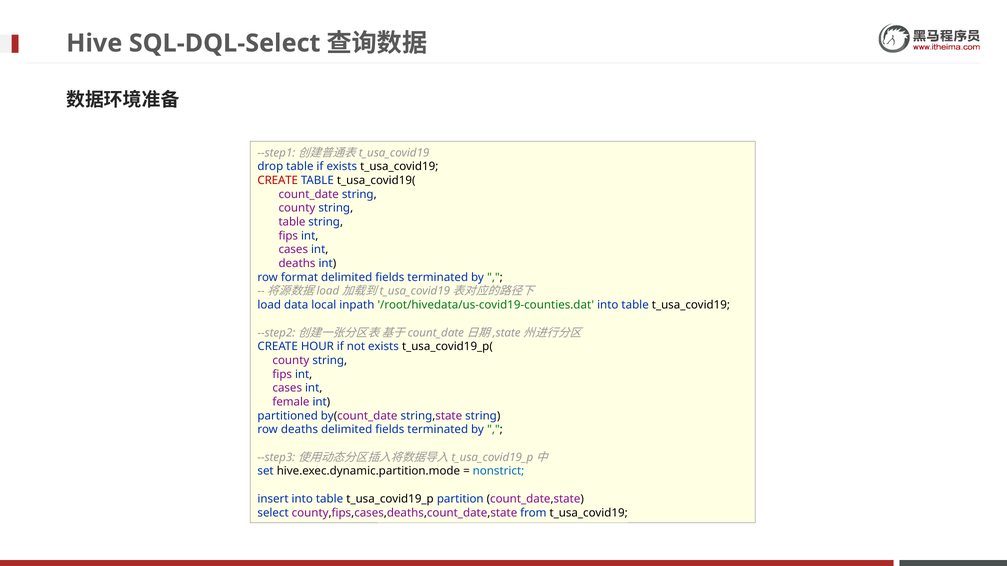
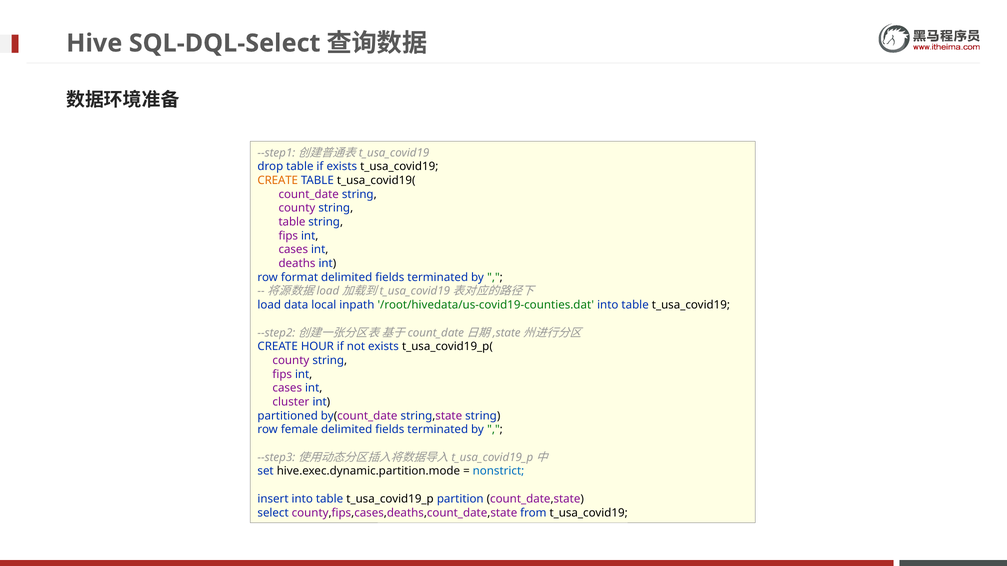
CREATE colour: red -> orange (278, 181)
female: female -> cluster (291, 402)
row deaths: deaths -> female (299, 430)
